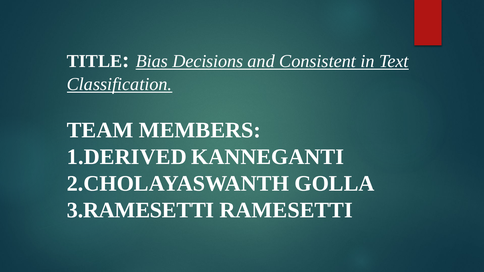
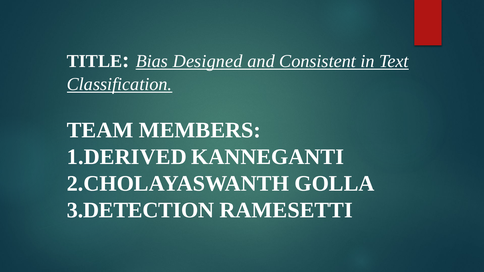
Decisions: Decisions -> Designed (208, 61)
3.RAMESETTI: 3.RAMESETTI -> 3.DETECTION (141, 210)
